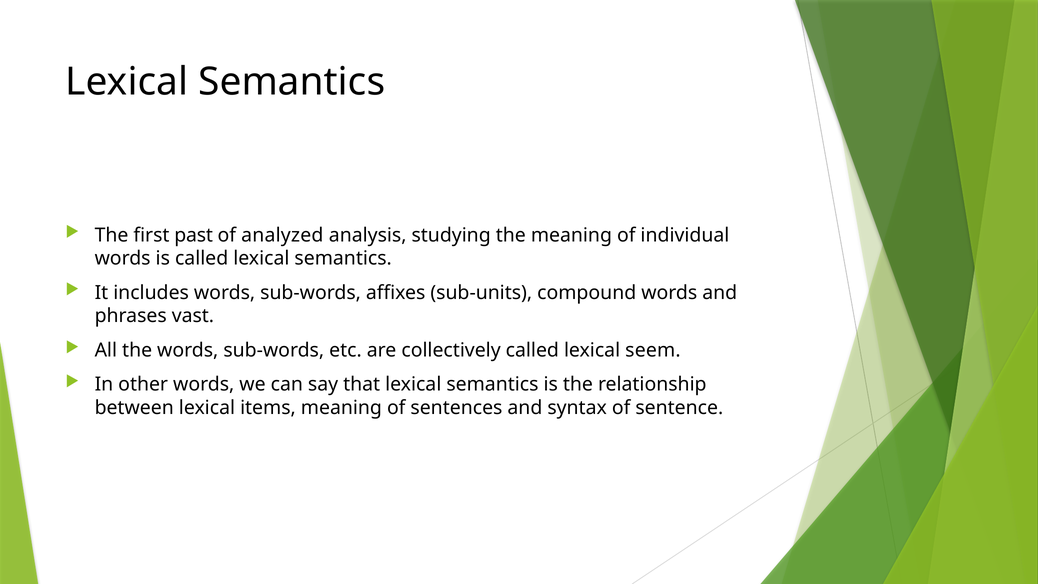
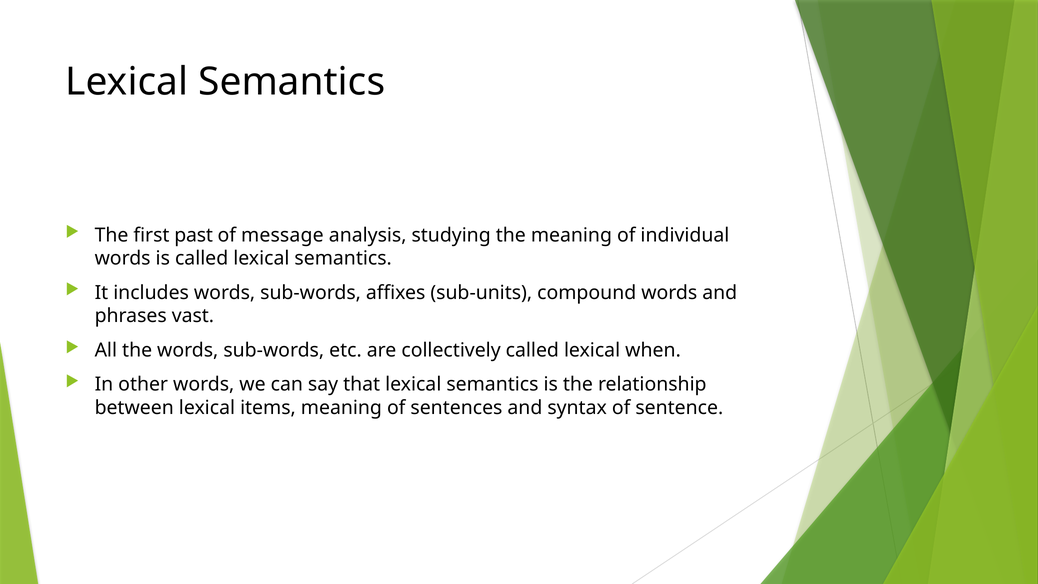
analyzed: analyzed -> message (282, 235)
seem: seem -> when (653, 350)
